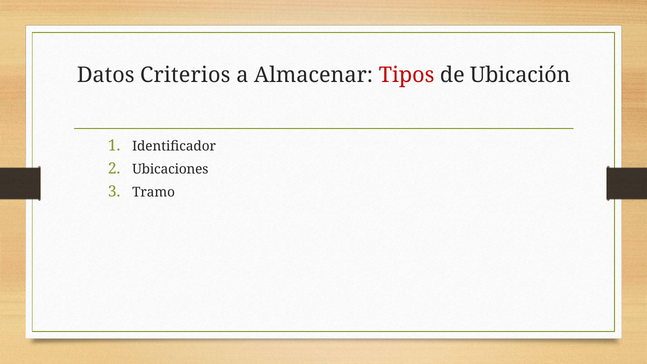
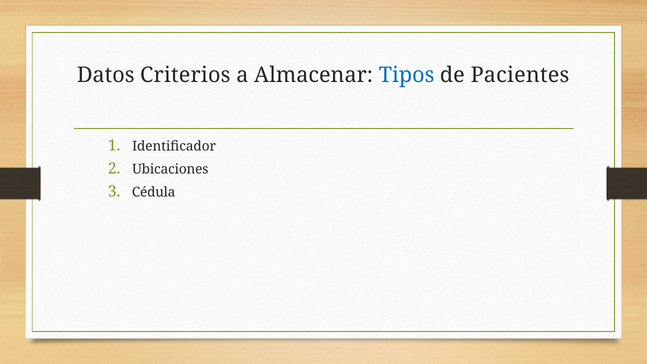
Tipos colour: red -> blue (407, 75)
Ubicación: Ubicación -> Pacientes (520, 75)
Tramo: Tramo -> Cédula (154, 192)
